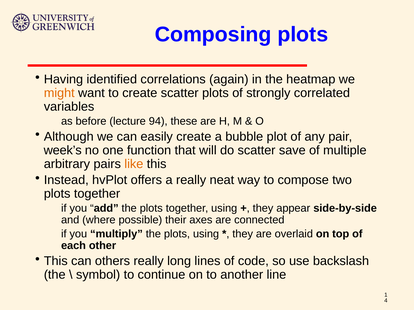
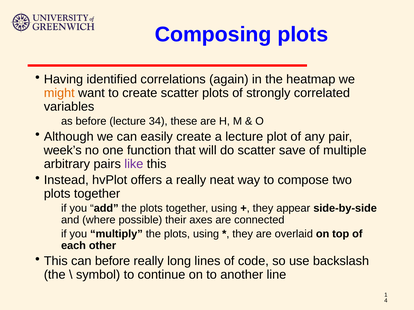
94: 94 -> 34 (158, 121)
a bubble: bubble -> lecture (244, 137)
like colour: orange -> purple (134, 164)
can others: others -> before (113, 261)
